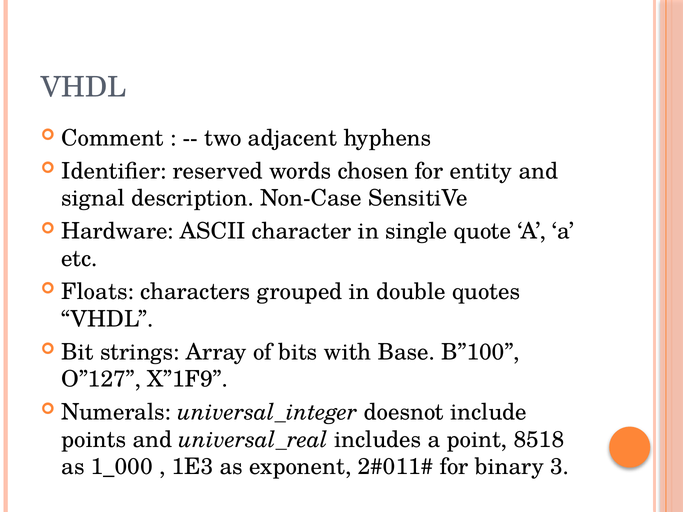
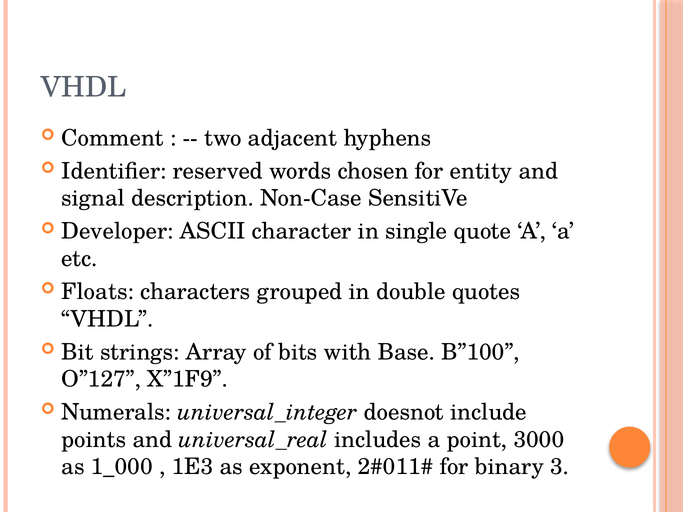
Hardware: Hardware -> Developer (118, 232)
8518: 8518 -> 3000 (539, 440)
